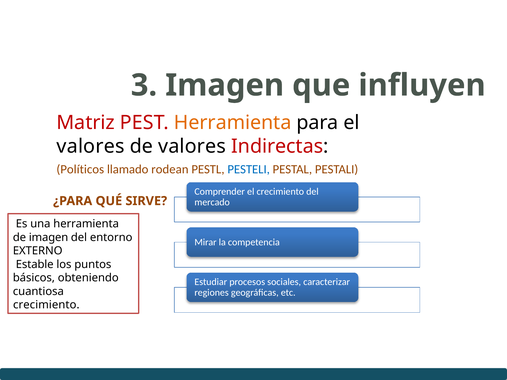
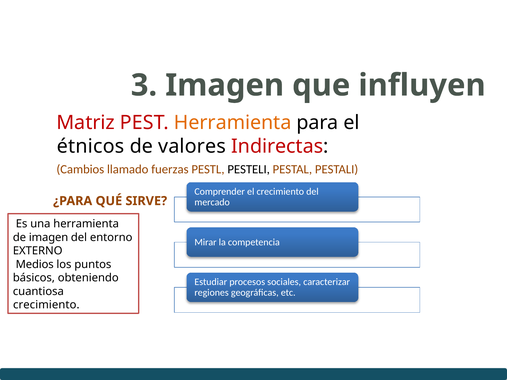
valores: valores -> étnicos (91, 146)
Políticos: Políticos -> Cambios (80, 169)
rodean: rodean -> fuerzas (170, 169)
PESTELI colour: blue -> black (249, 169)
Estable: Estable -> Medios (35, 264)
